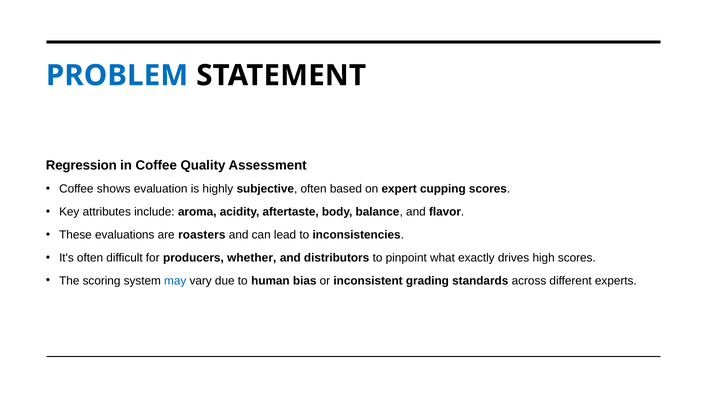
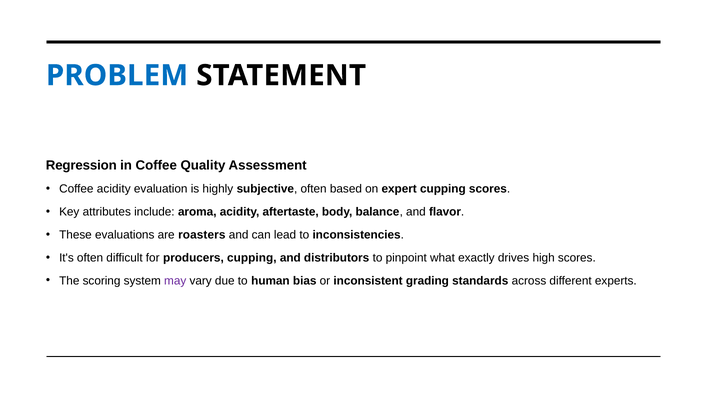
Coffee shows: shows -> acidity (114, 189)
producers whether: whether -> cupping (252, 258)
may colour: blue -> purple (175, 281)
